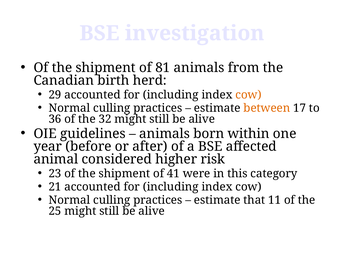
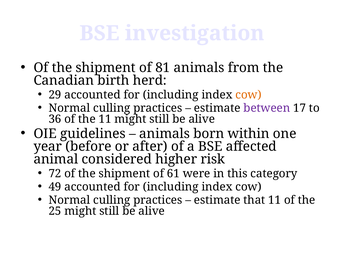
between colour: orange -> purple (267, 108)
the 32: 32 -> 11 (105, 119)
23: 23 -> 72 (55, 174)
41: 41 -> 61 (173, 174)
21: 21 -> 49 (55, 187)
